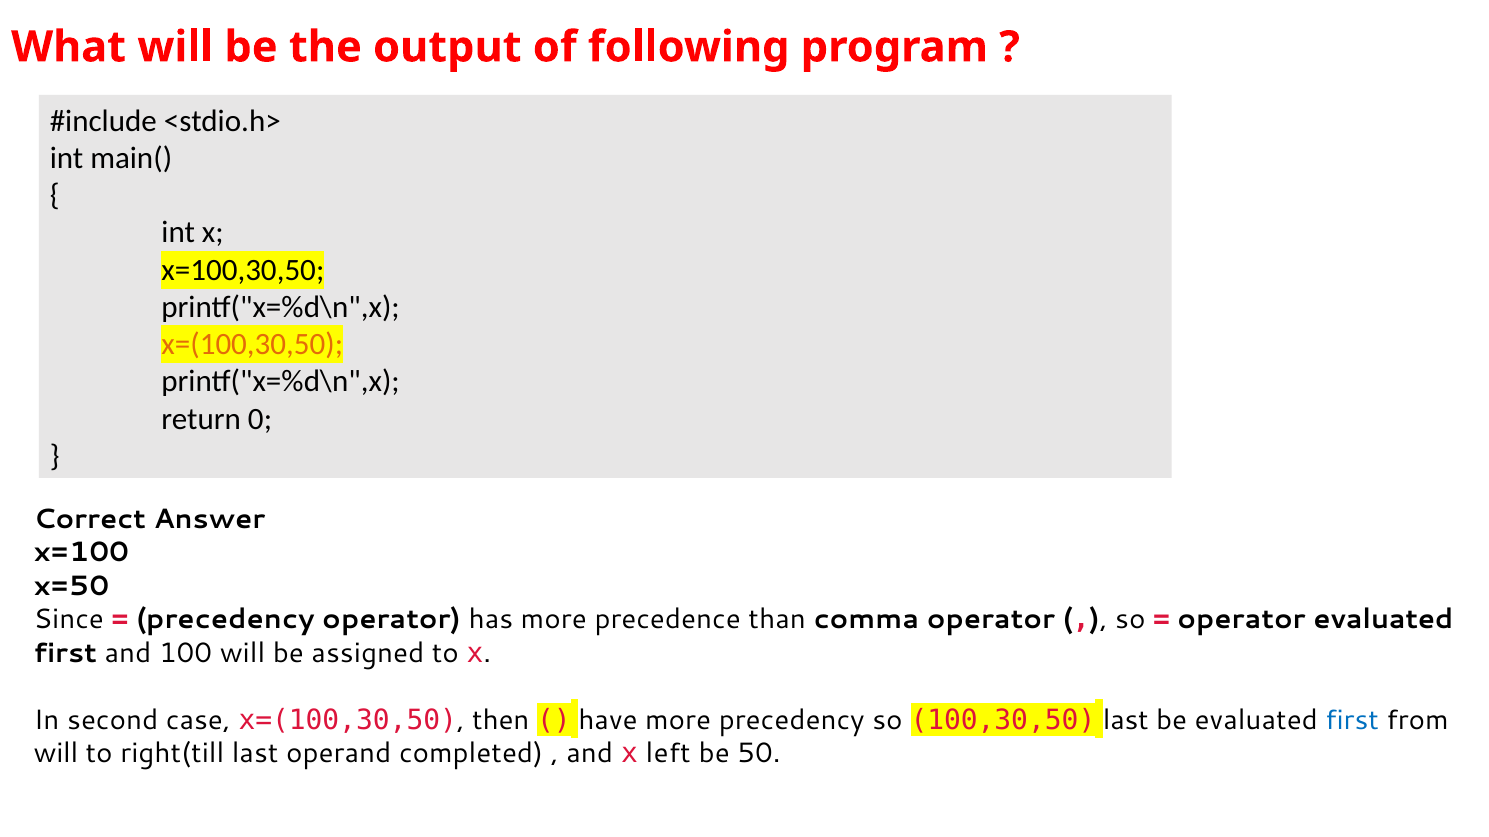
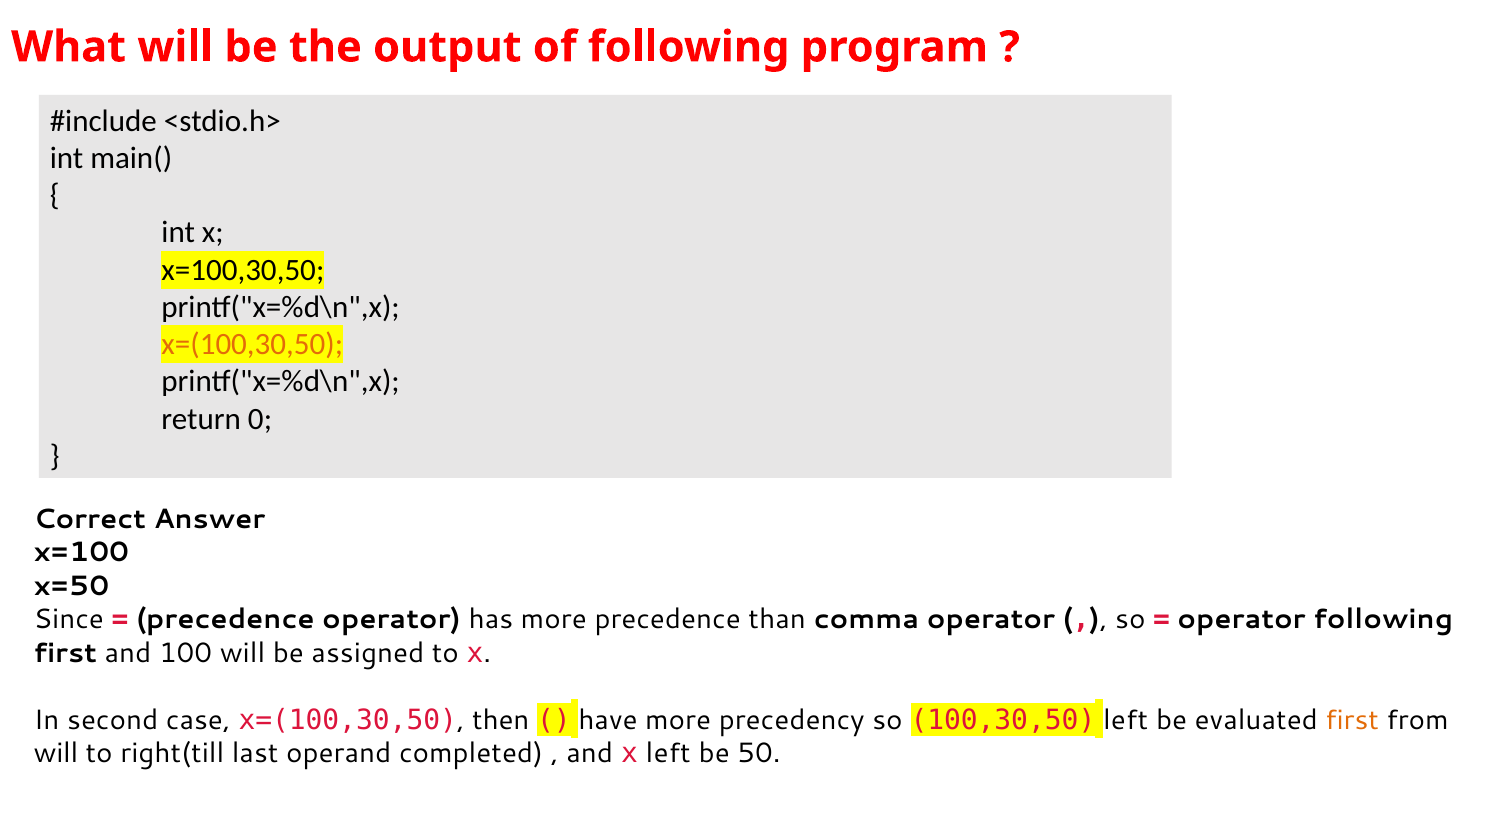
precedency: precedency -> precedence (225, 620)
operator evaluated: evaluated -> following (1383, 620)
100,30,50 last: last -> left (1126, 720)
first colour: blue -> orange (1352, 720)
